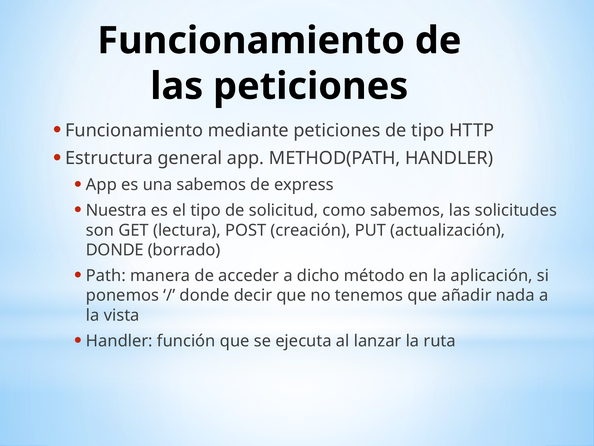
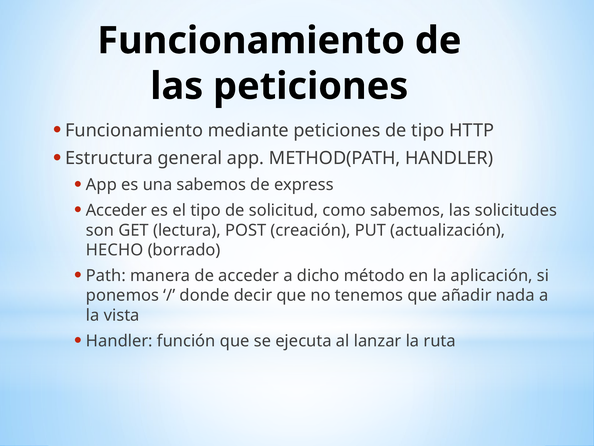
Nuestra: Nuestra -> Acceder (116, 210)
DONDE: DONDE -> HECHO (115, 250)
